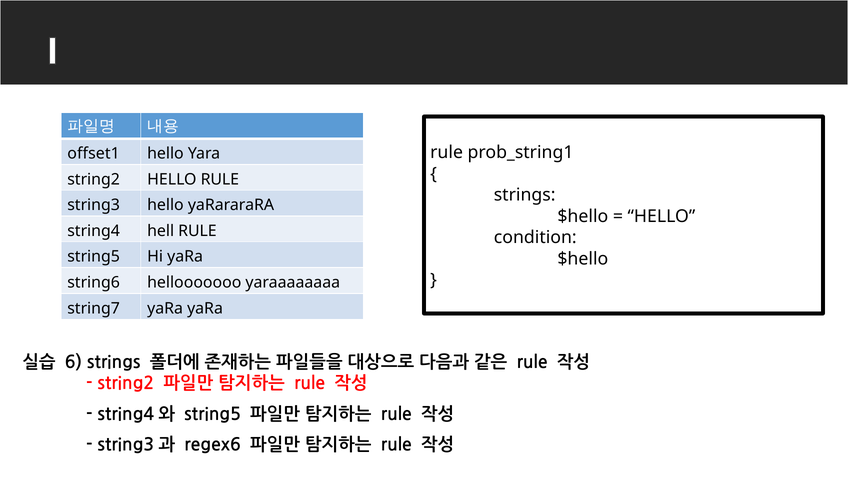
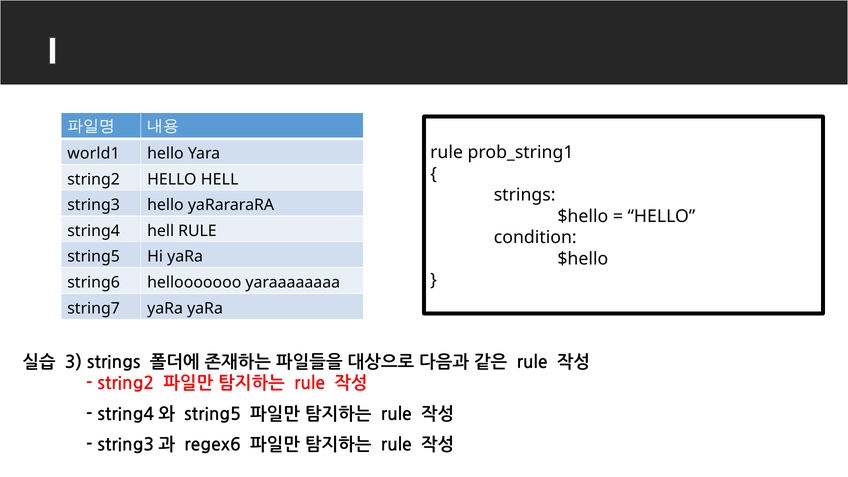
offset1: offset1 -> world1 (94, 154)
HELLO RULE: RULE -> HELL (220, 179)
6: 6 -> 3 (73, 362)
